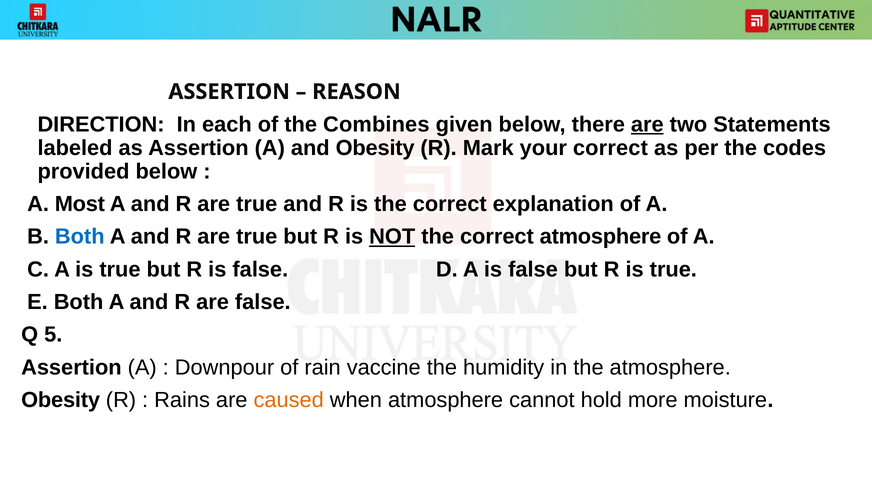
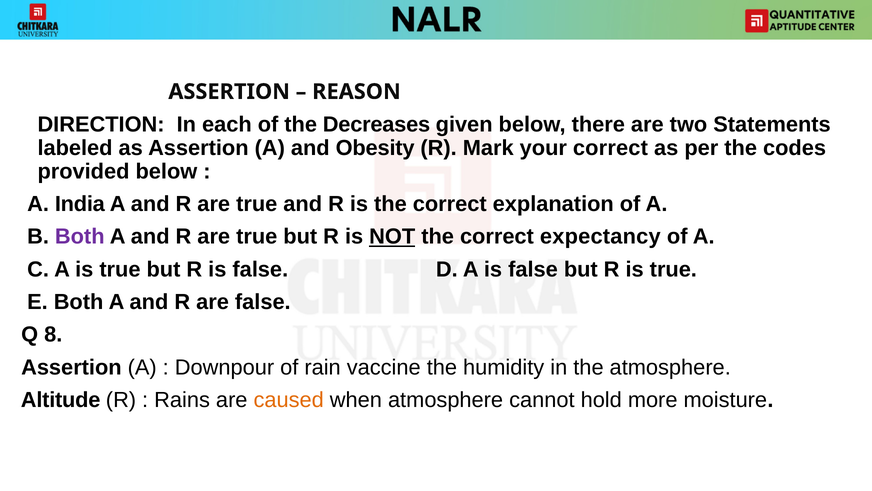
Combines: Combines -> Decreases (377, 124)
are underline: present -> none (647, 124)
Most: Most -> India (80, 204)
Both colour: blue -> purple (80, 237)
correct atmosphere: atmosphere -> expectancy (600, 237)
5: 5 -> 8 (53, 334)
Obesity: Obesity -> Altitude (61, 400)
